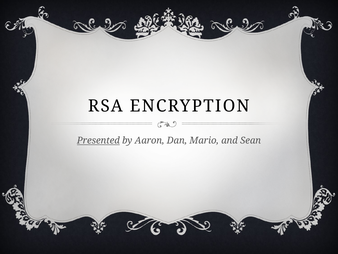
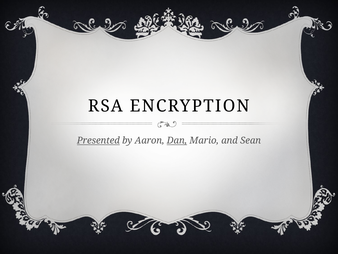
Dan underline: none -> present (177, 140)
